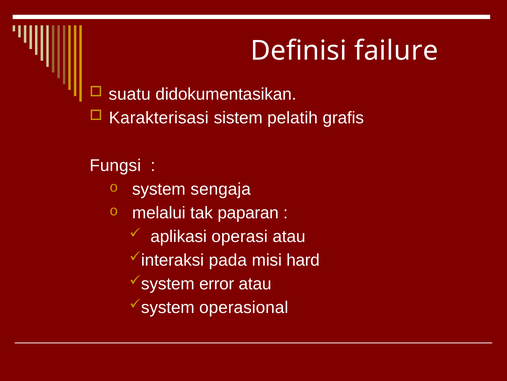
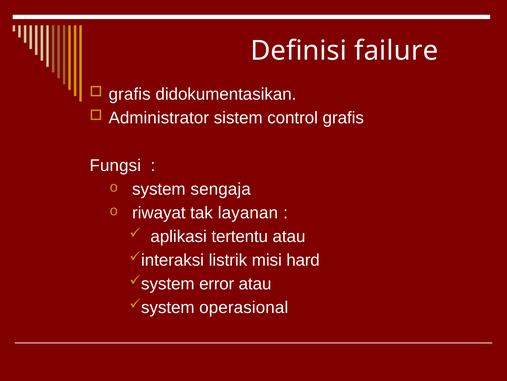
suatu: suatu -> grafis (130, 94)
Karakterisasi: Karakterisasi -> Administrator (159, 118)
pelatih: pelatih -> control (293, 118)
melalui: melalui -> riwayat (159, 212)
paparan: paparan -> layanan (248, 212)
operasi: operasi -> tertentu (240, 236)
pada: pada -> listrik (228, 260)
